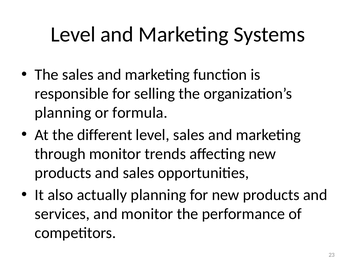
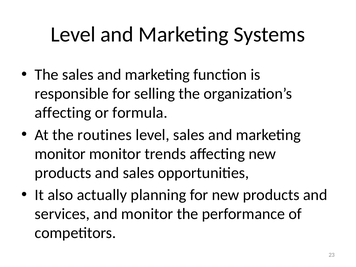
planning: planning -> affecting (63, 113)
different: different -> routines (105, 135)
through: through -> monitor (60, 154)
